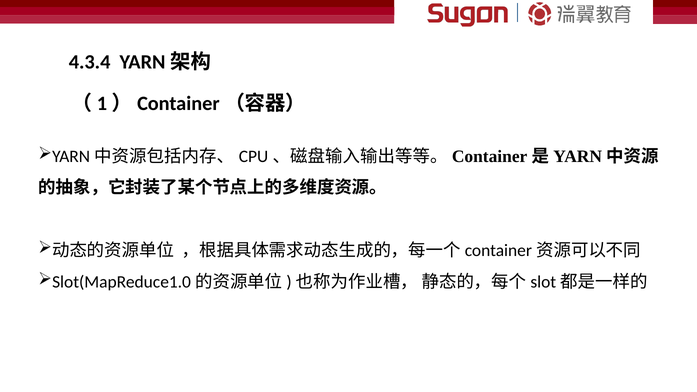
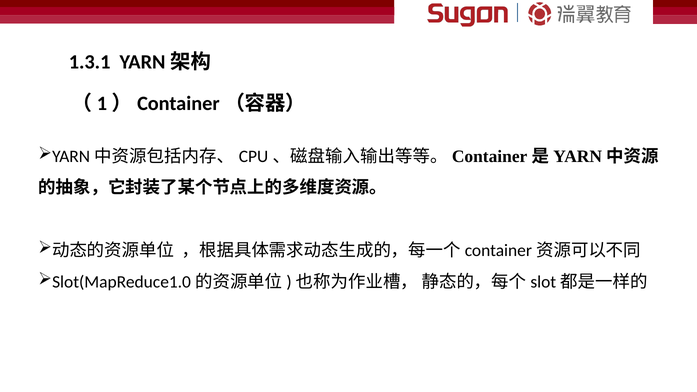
4.3.4: 4.3.4 -> 1.3.1 (90, 62)
